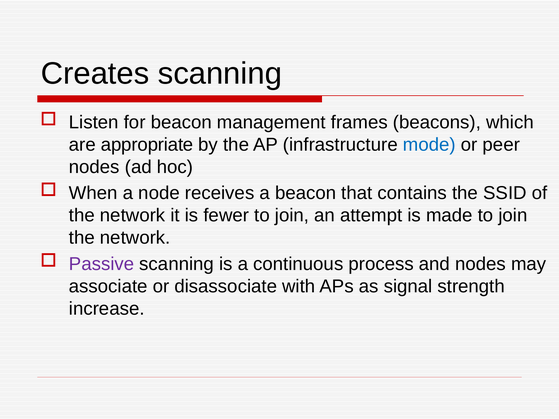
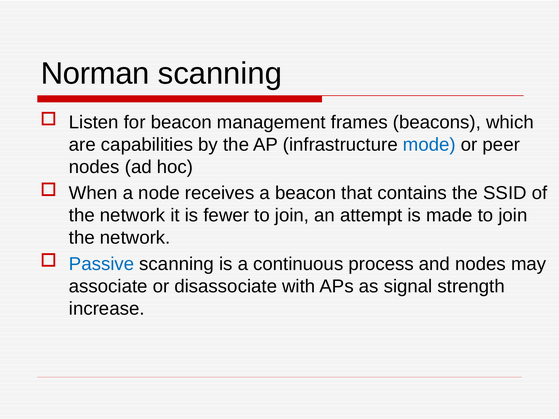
Creates: Creates -> Norman (95, 74)
appropriate: appropriate -> capabilities (147, 145)
Passive colour: purple -> blue (102, 264)
